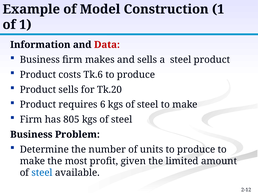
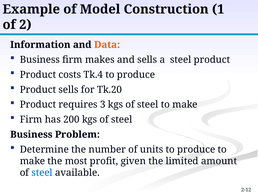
of 1: 1 -> 2 (25, 25)
Data colour: red -> orange (107, 45)
Tk.6: Tk.6 -> Tk.4 (93, 75)
6: 6 -> 3 (103, 105)
805: 805 -> 200 (71, 120)
